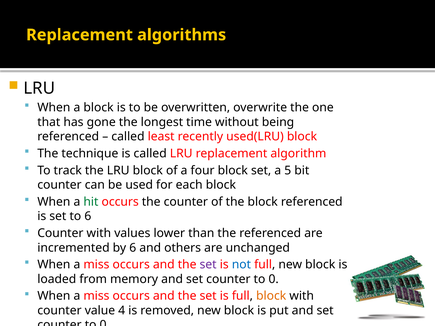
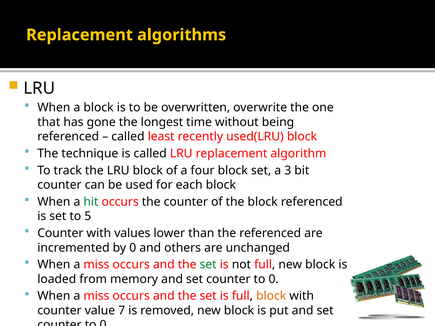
5: 5 -> 3 (288, 171)
to 6: 6 -> 5 (88, 216)
by 6: 6 -> 0 (133, 248)
set colour: purple -> green (208, 265)
not colour: blue -> black (241, 265)
4: 4 -> 7 (122, 311)
